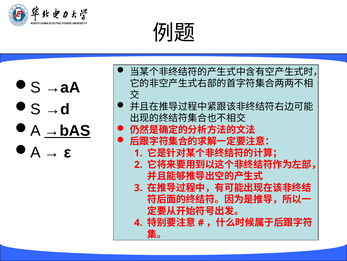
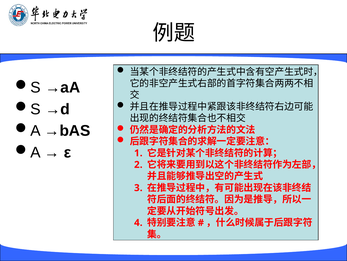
→bAS underline: present -> none (67, 130)
